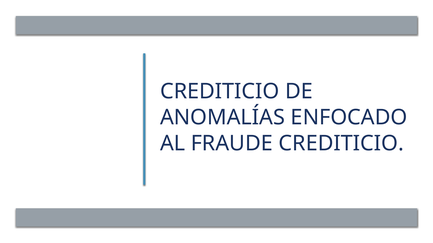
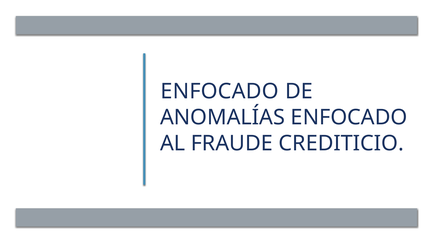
CREDITICIO: CREDITICIO -> ENFOCADO (220, 92)
